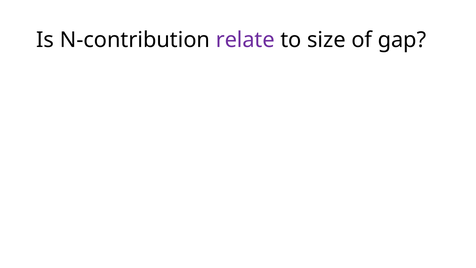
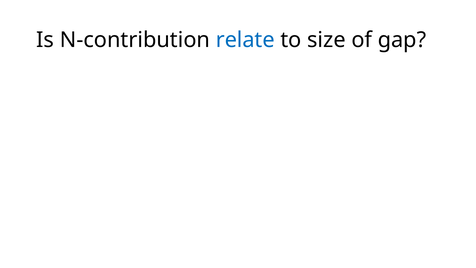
relate colour: purple -> blue (245, 40)
